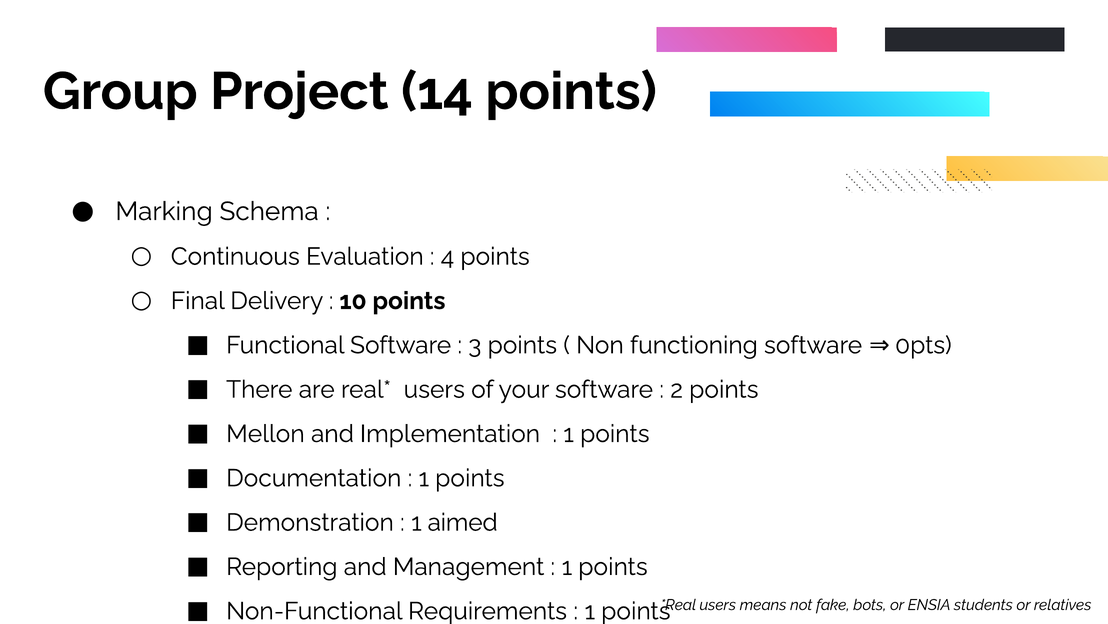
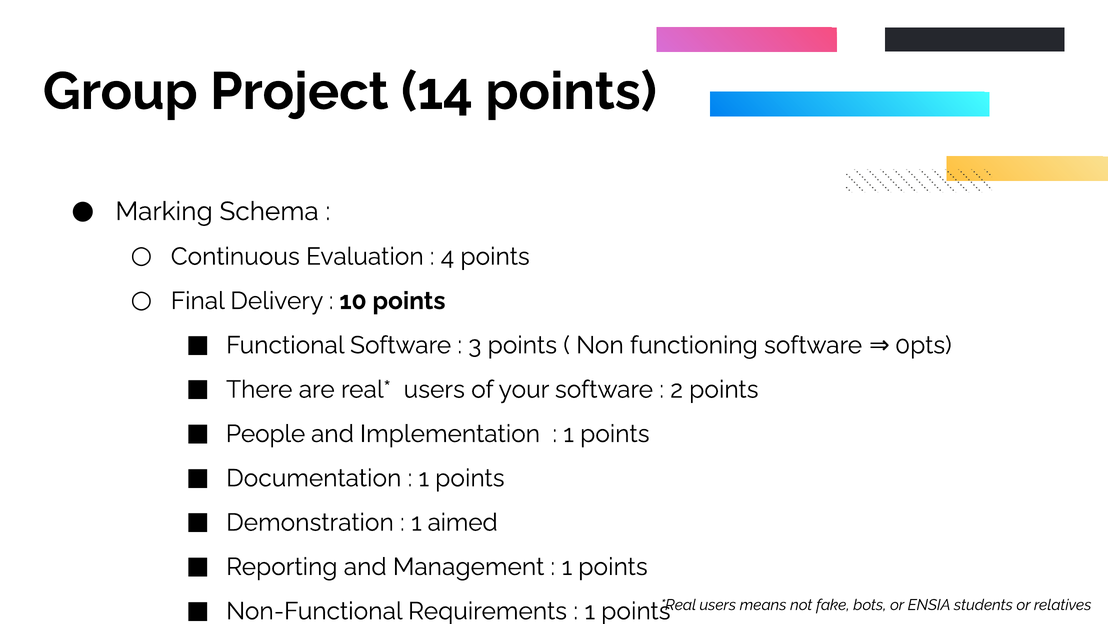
Mellon: Mellon -> People (266, 433)
